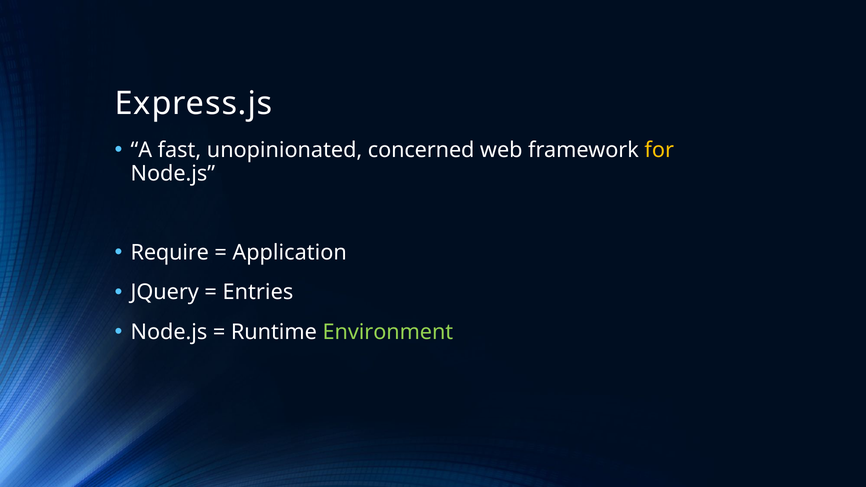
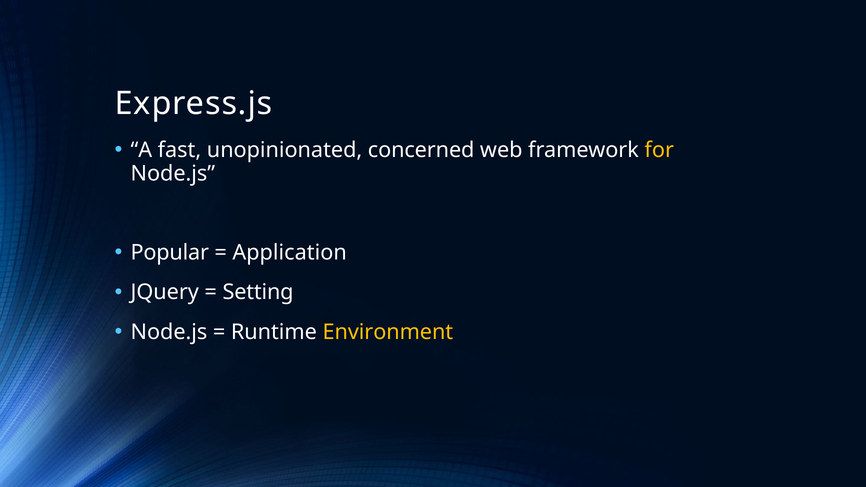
Require: Require -> Popular (170, 253)
Entries: Entries -> Setting (258, 292)
Environment colour: light green -> yellow (388, 332)
